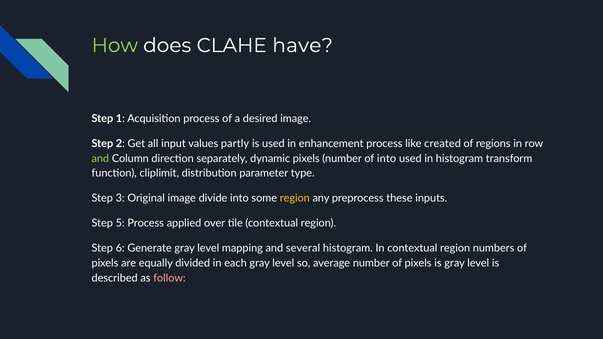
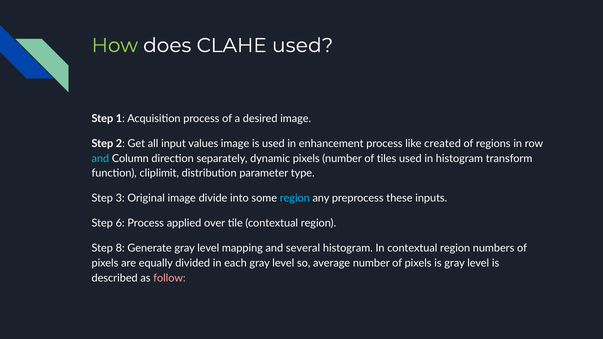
CLAHE have: have -> used (303, 45)
values partly: partly -> image (235, 144)
and colour: light green -> light blue (100, 159)
of into: into -> tiles (387, 159)
region colour: yellow -> light blue (295, 199)
5: 5 -> 6 (120, 224)
6: 6 -> 8 (120, 249)
